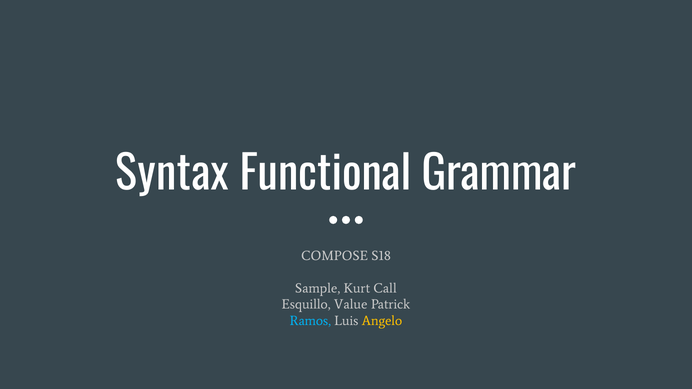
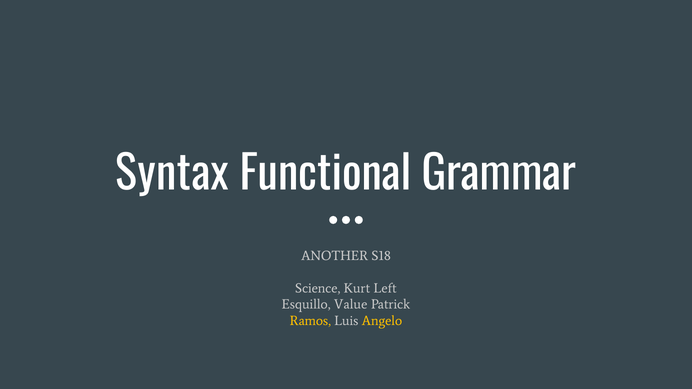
COMPOSE: COMPOSE -> ANOTHER (335, 256)
Sample: Sample -> Science (318, 289)
Call: Call -> Left (385, 289)
Ramos colour: light blue -> yellow (310, 321)
